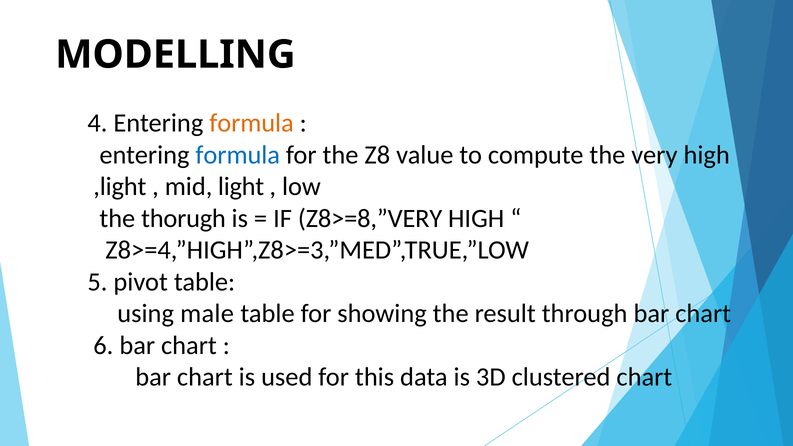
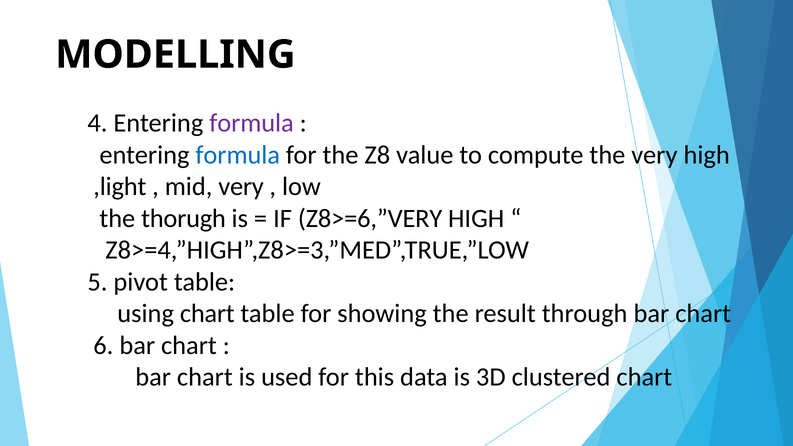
formula colour: orange -> purple (252, 123)
mid light: light -> very (241, 187)
Z8>=8,”VERY: Z8>=8,”VERY -> Z8>=6,”VERY (370, 218)
using male: male -> chart (207, 314)
